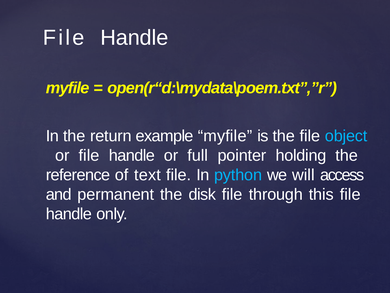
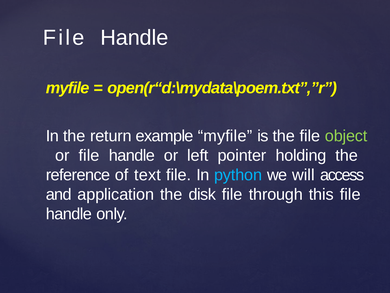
object colour: light blue -> light green (346, 136)
full: full -> left (198, 155)
permanent: permanent -> application (116, 194)
